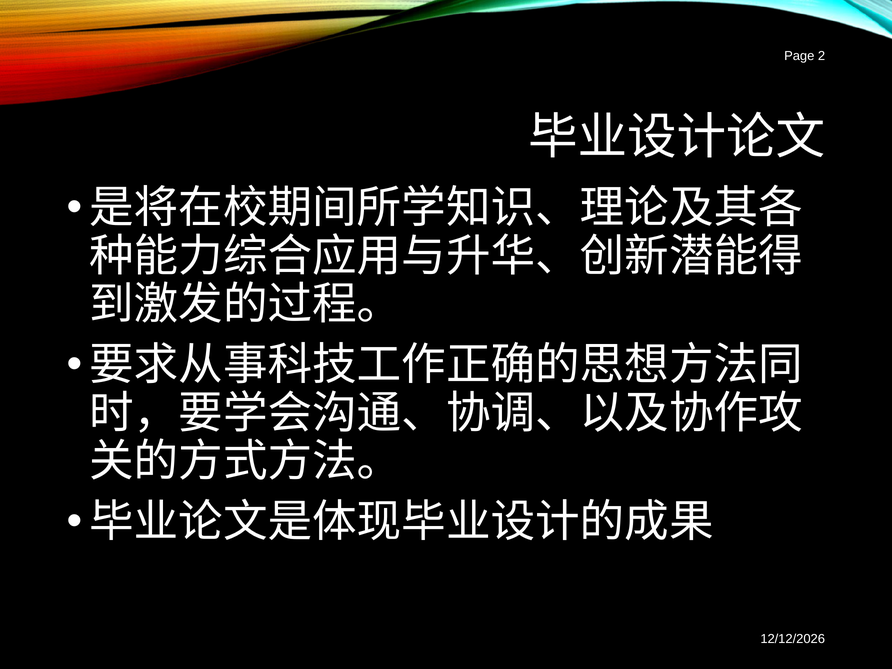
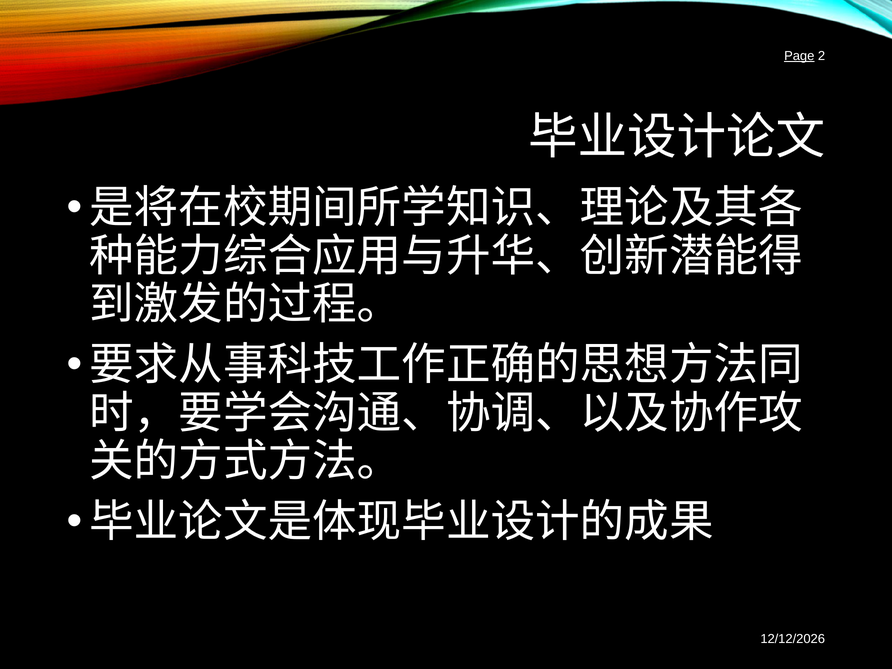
Page underline: none -> present (799, 56)
